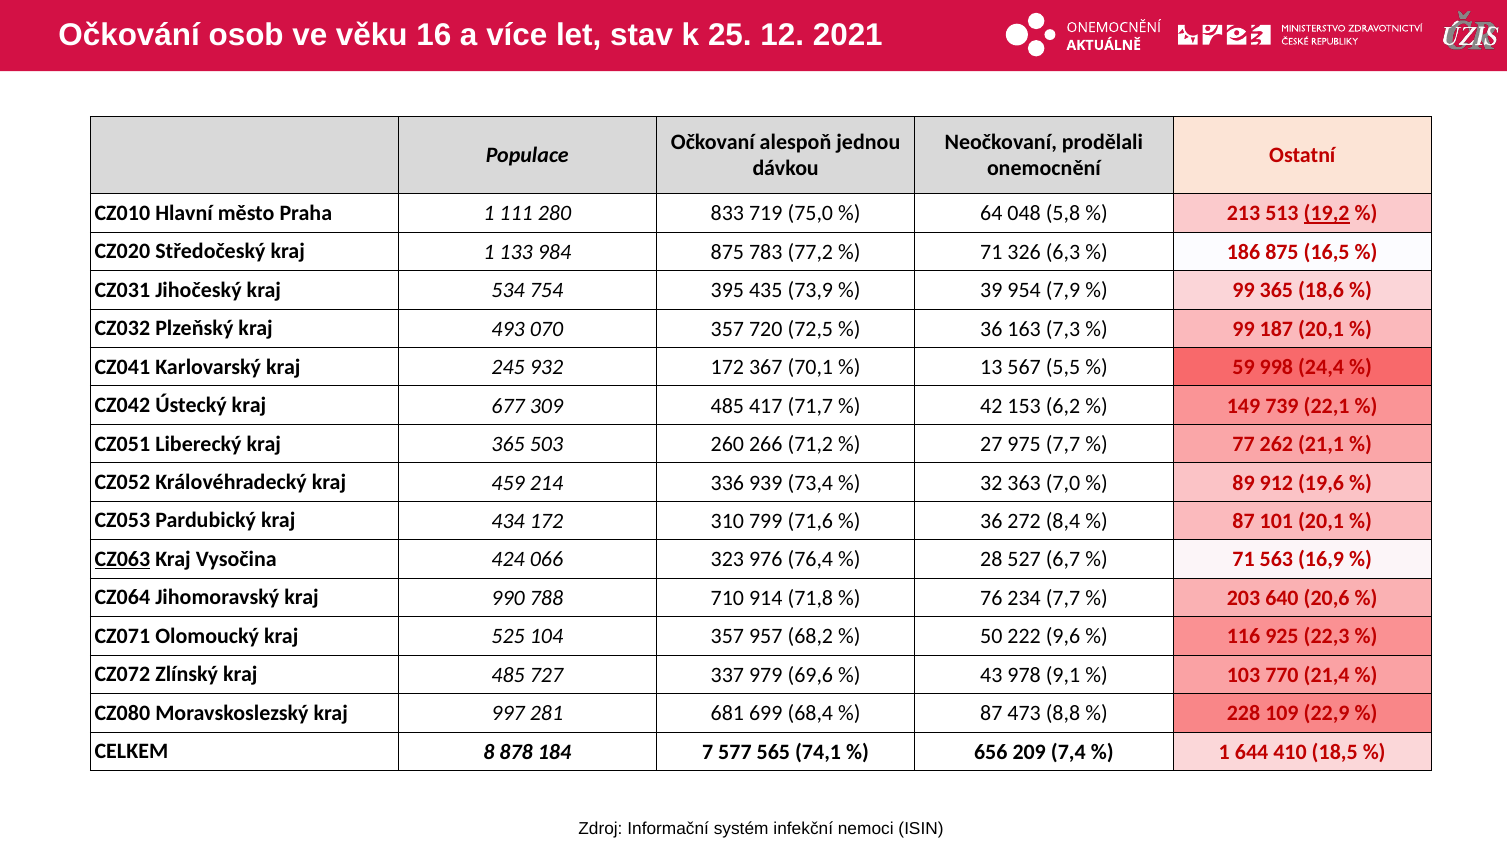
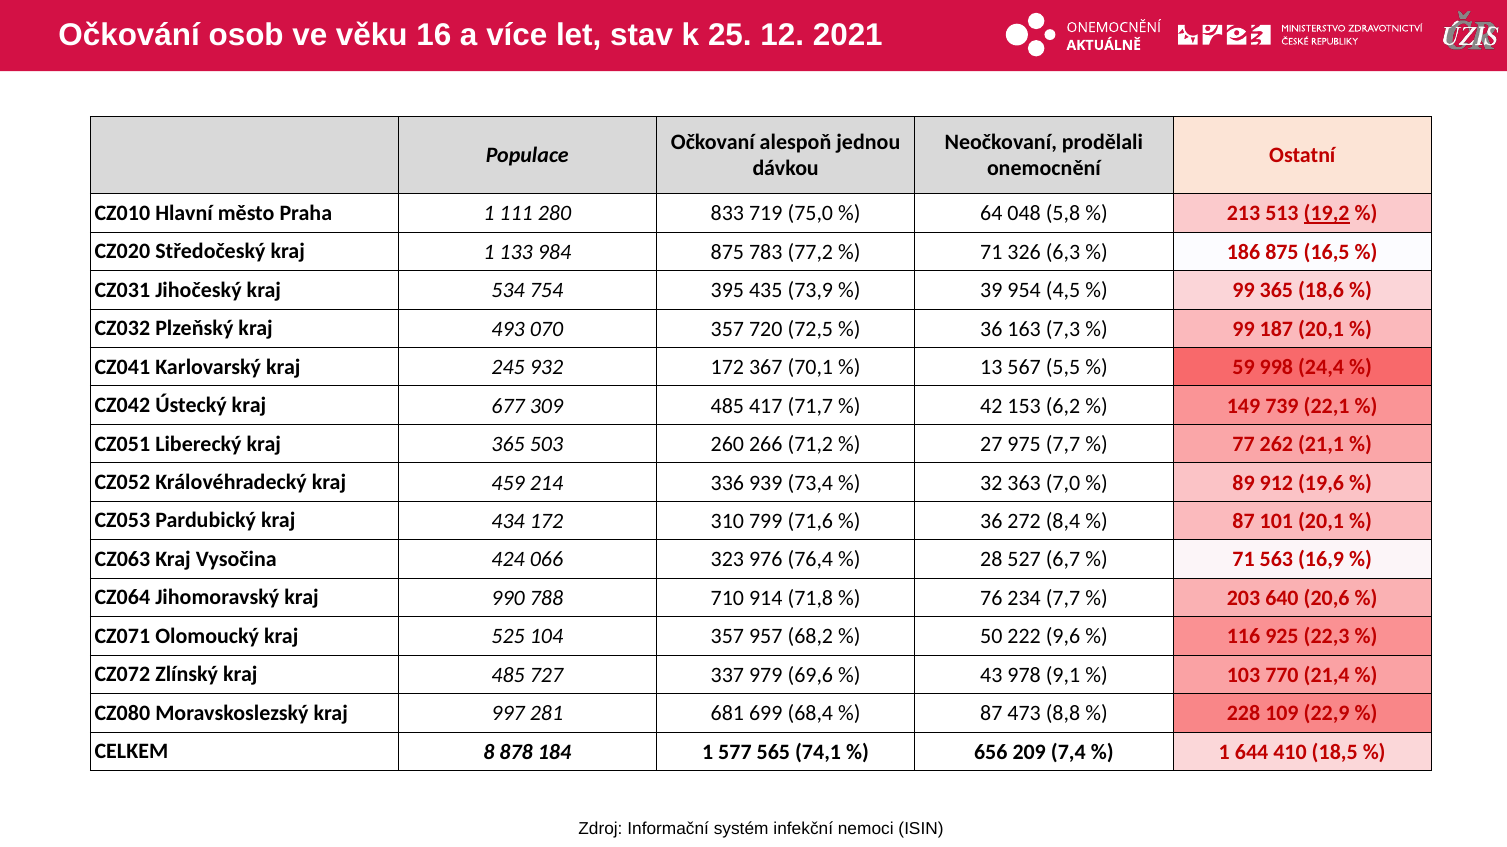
7,9: 7,9 -> 4,5 (1063, 291)
CZ063 underline: present -> none (122, 560)
184 7: 7 -> 1 (708, 753)
